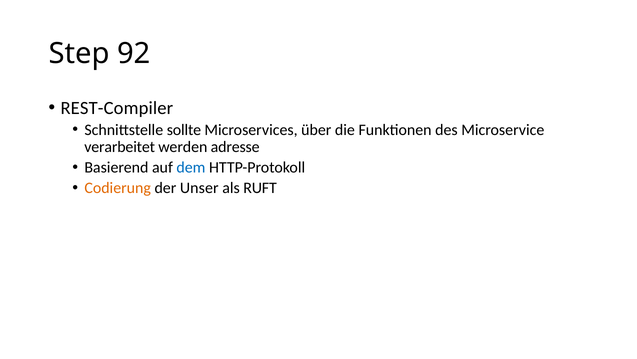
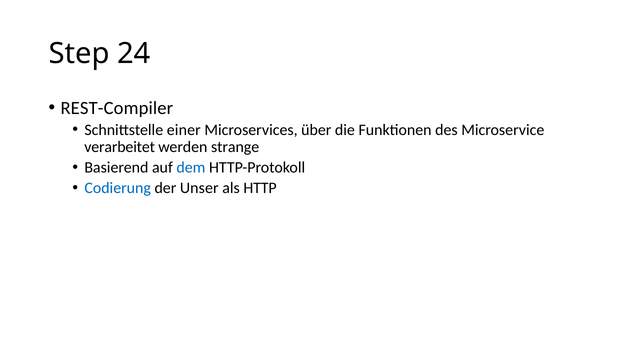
92: 92 -> 24 (134, 54)
sollte: sollte -> einer (184, 130)
adresse: adresse -> strange (235, 147)
Codierung colour: orange -> blue (118, 188)
RUFT: RUFT -> HTTP (260, 188)
